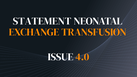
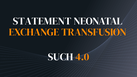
ISSUE: ISSUE -> SUCH (61, 57)
